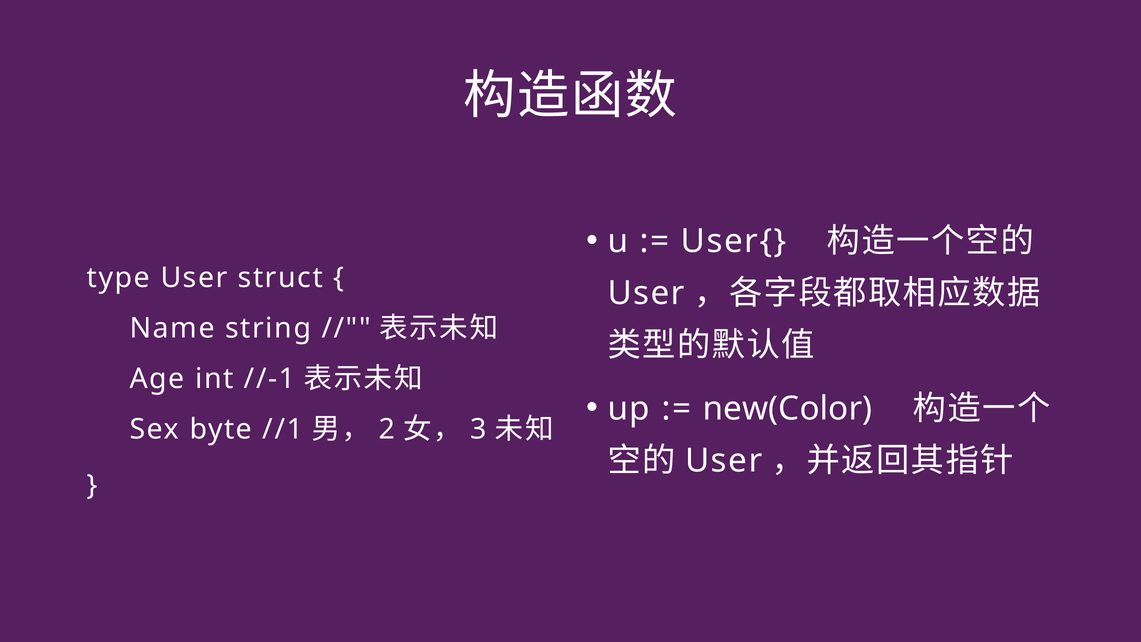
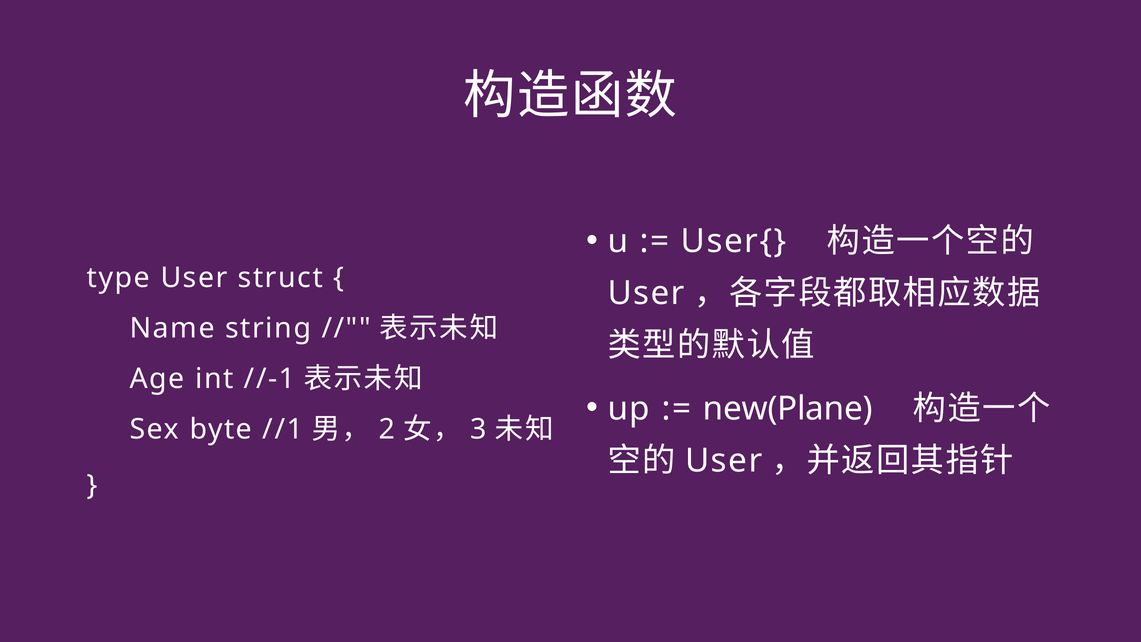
new(Color: new(Color -> new(Plane (788, 409)
